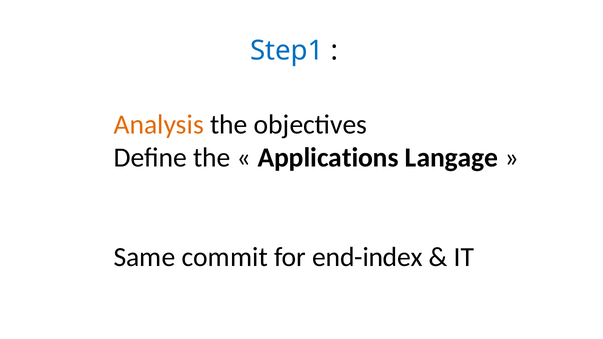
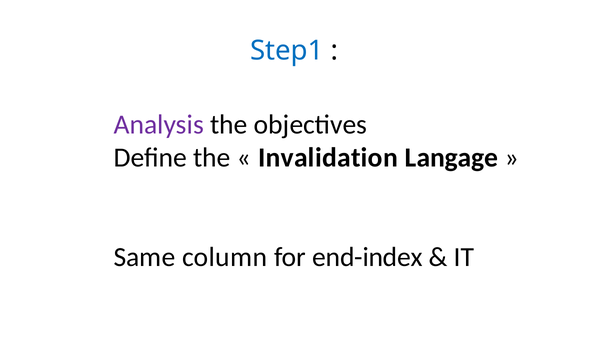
Analysis colour: orange -> purple (159, 125)
Applications: Applications -> Invalidation (328, 158)
commit: commit -> column (225, 257)
